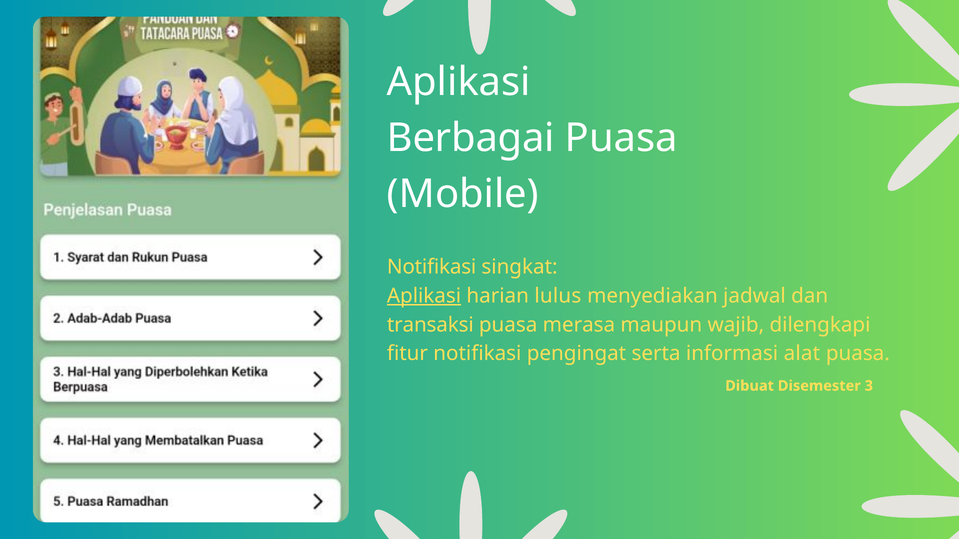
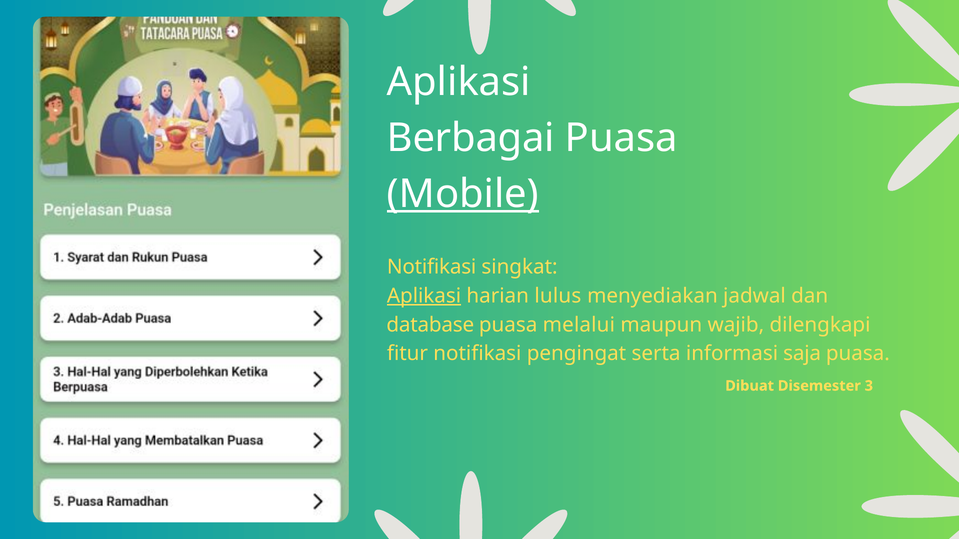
Mobile underline: none -> present (463, 194)
transaksi: transaksi -> database (430, 325)
merasa: merasa -> melalui (579, 325)
alat: alat -> saja (802, 354)
